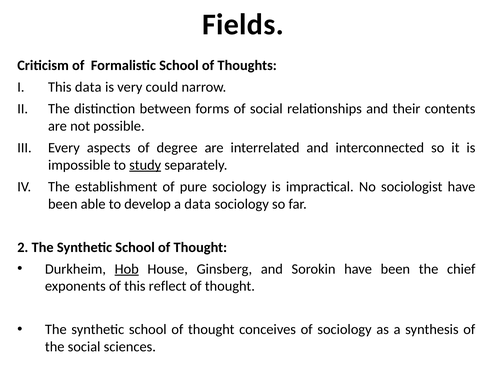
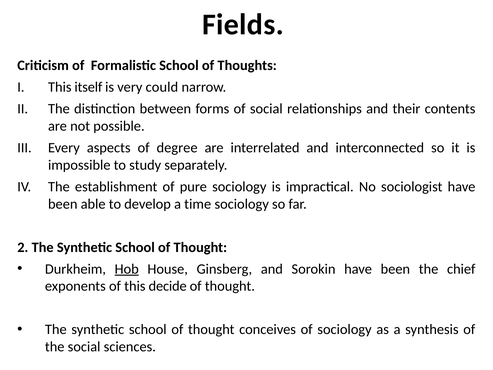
This data: data -> itself (88, 87)
study underline: present -> none (145, 165)
a data: data -> time (198, 204)
reflect: reflect -> decide (168, 286)
